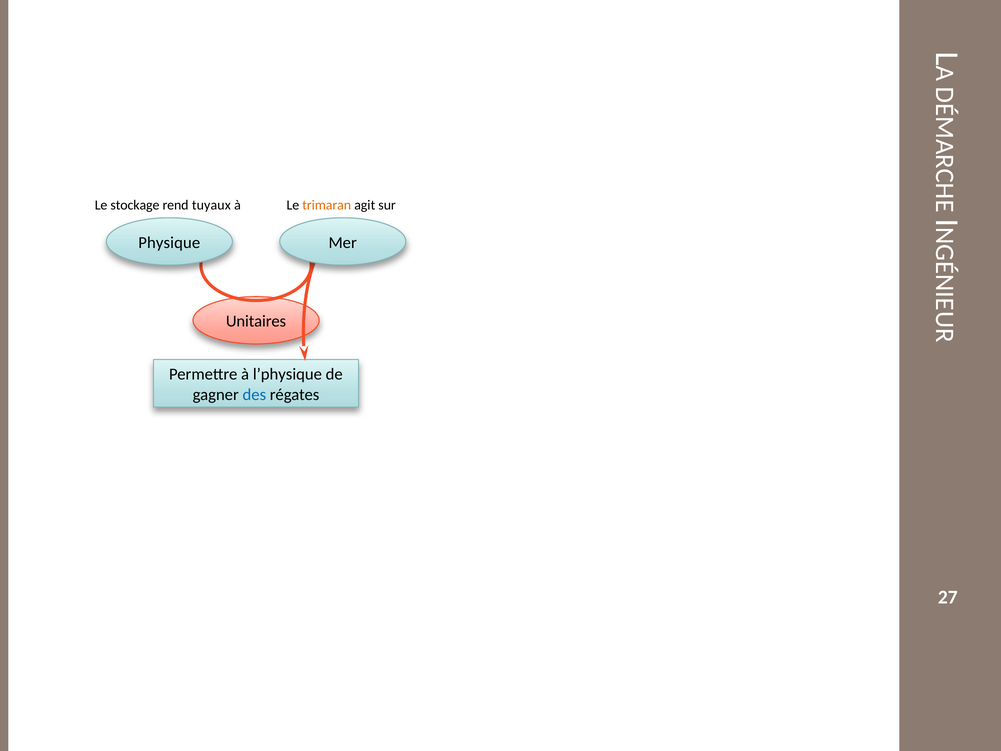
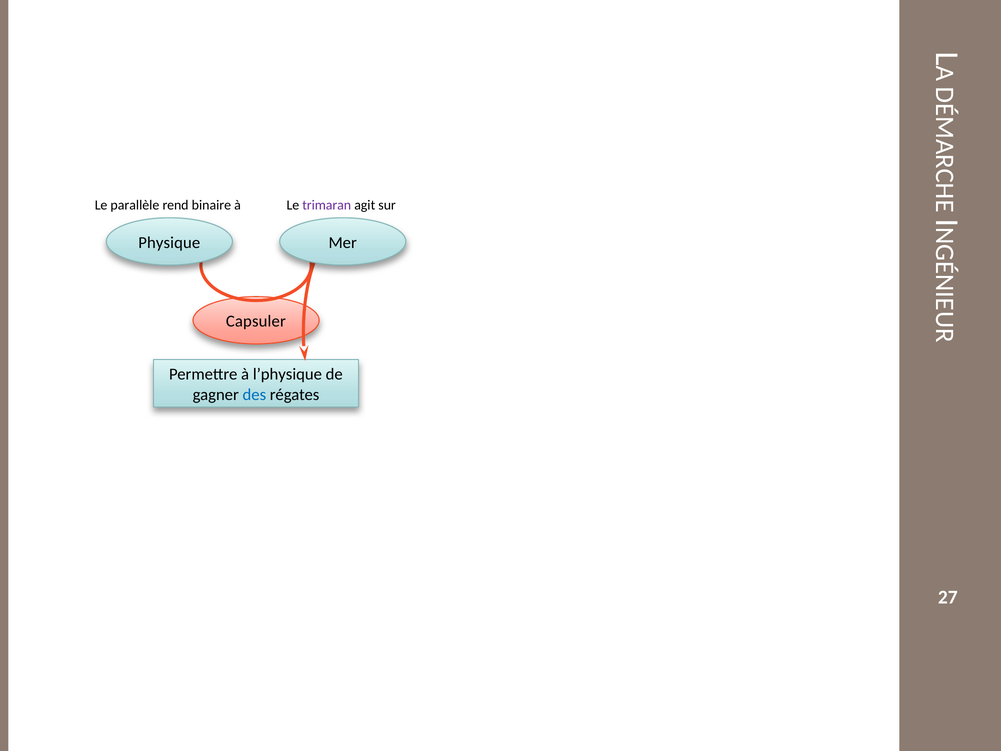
stockage: stockage -> parallèle (135, 205)
tuyaux: tuyaux -> binaire (211, 205)
trimaran colour: orange -> purple (327, 205)
Unitaires: Unitaires -> Capsuler (256, 321)
